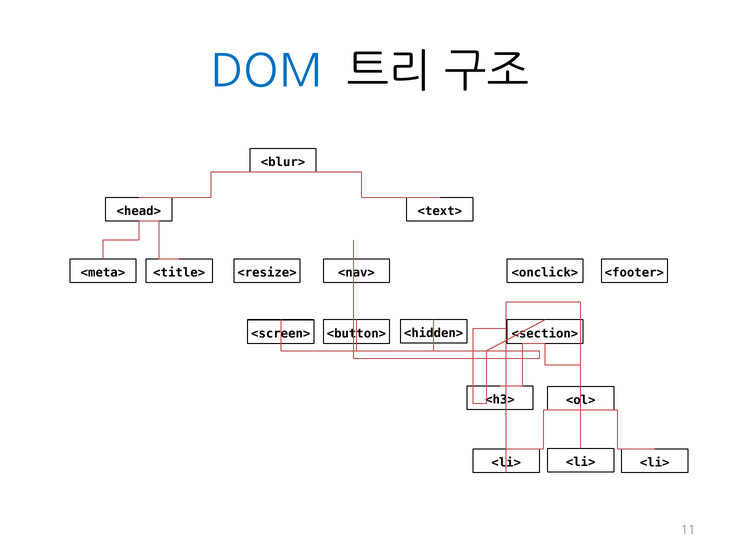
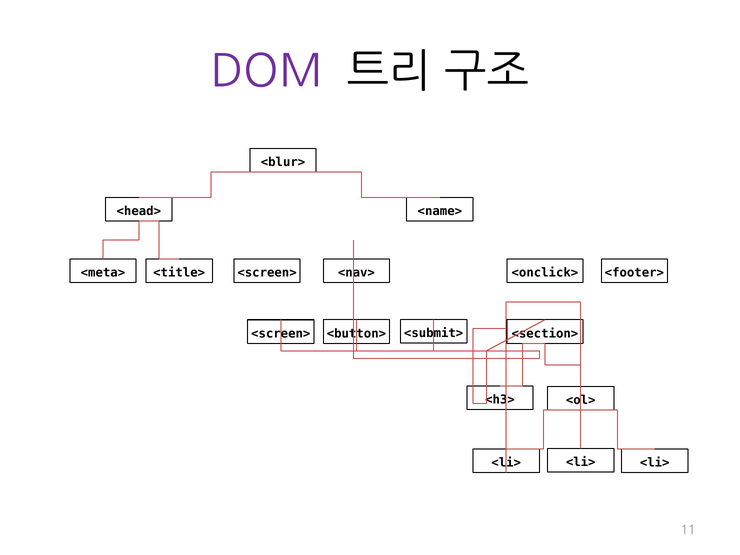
DOM colour: blue -> purple (267, 72)
<text>: <text> -> <name> (440, 211)
<title> <resize>: <resize> -> <screen> (267, 273)
<hidden>: <hidden> -> <submit> (434, 333)
